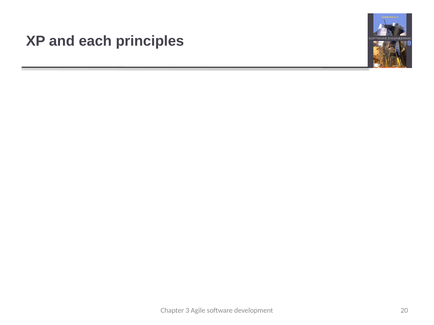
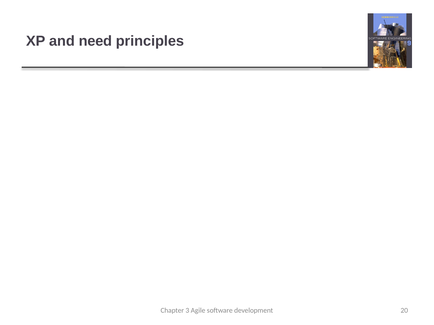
each: each -> need (95, 41)
